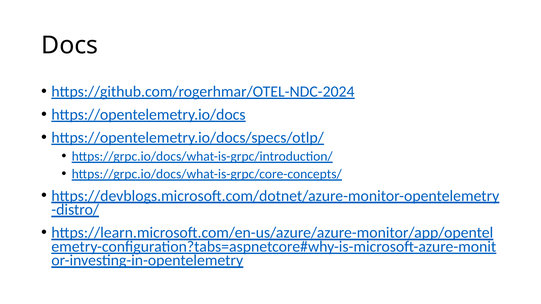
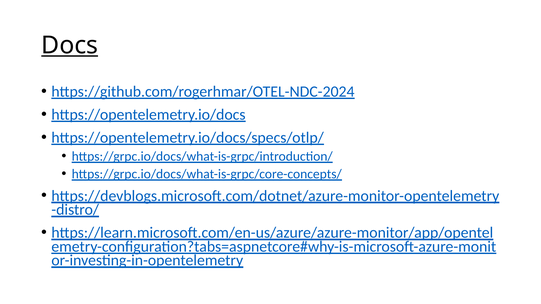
Docs underline: none -> present (70, 45)
